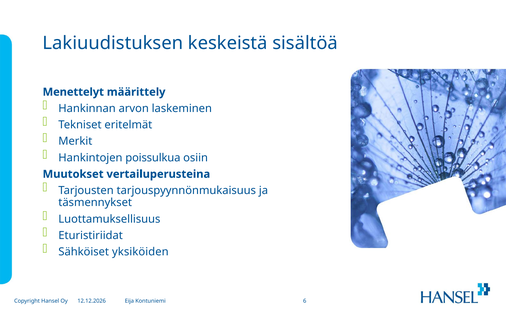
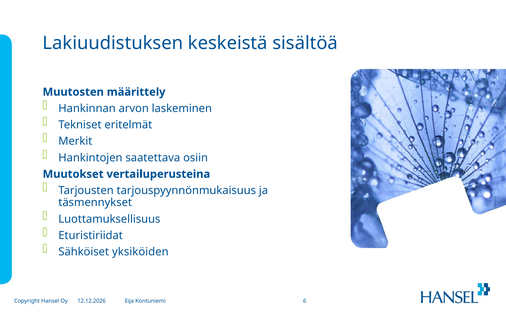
Menettelyt: Menettelyt -> Muutosten (73, 92)
poissulkua: poissulkua -> saatettava (153, 158)
